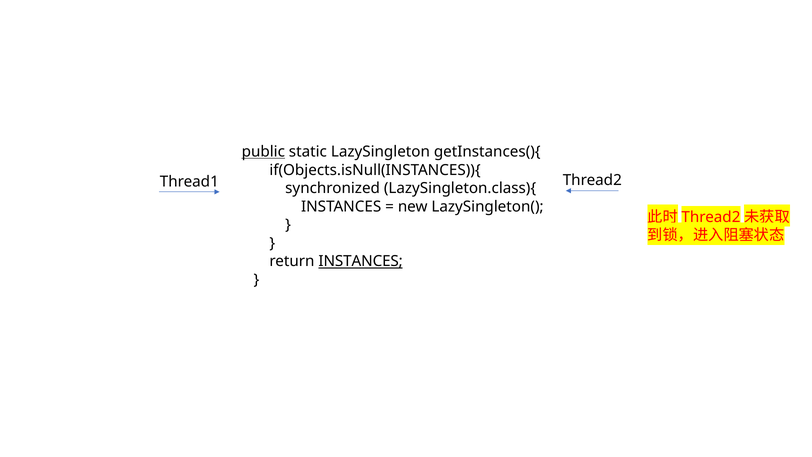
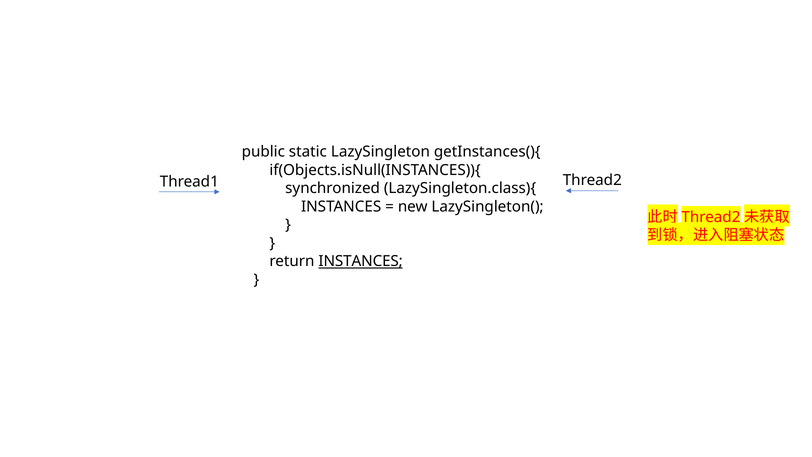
public underline: present -> none (263, 152)
